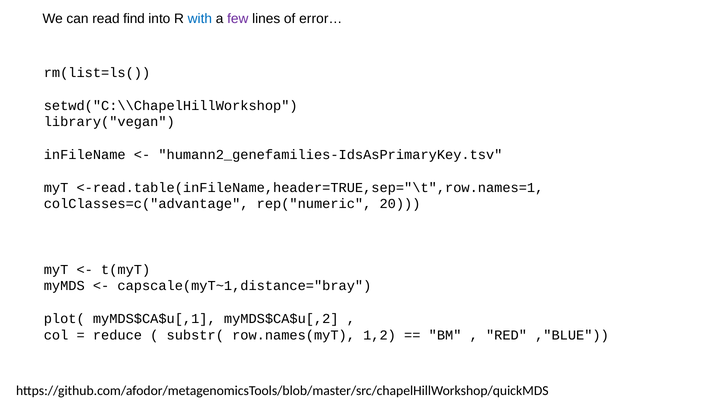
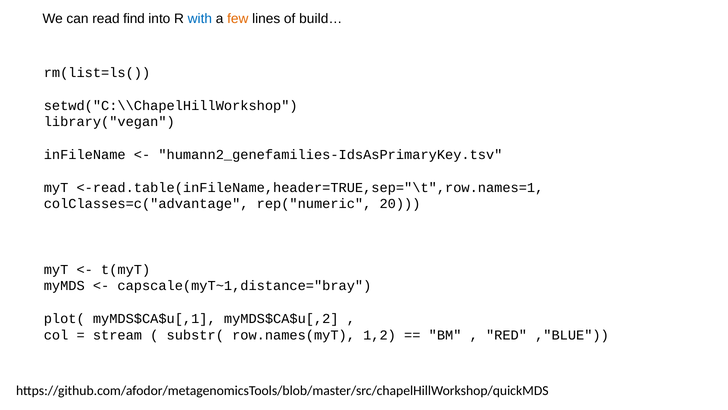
few colour: purple -> orange (238, 19)
error…: error… -> build… (321, 19)
reduce: reduce -> stream (117, 335)
